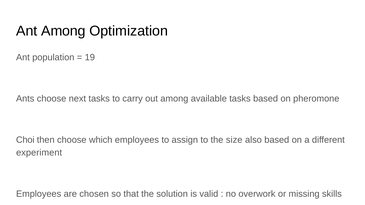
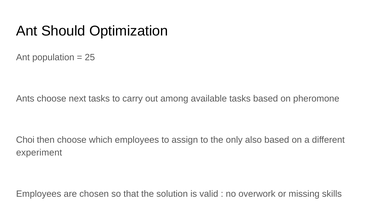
Ant Among: Among -> Should (63, 31)
19: 19 -> 25 (90, 57)
size: size -> only (234, 140)
